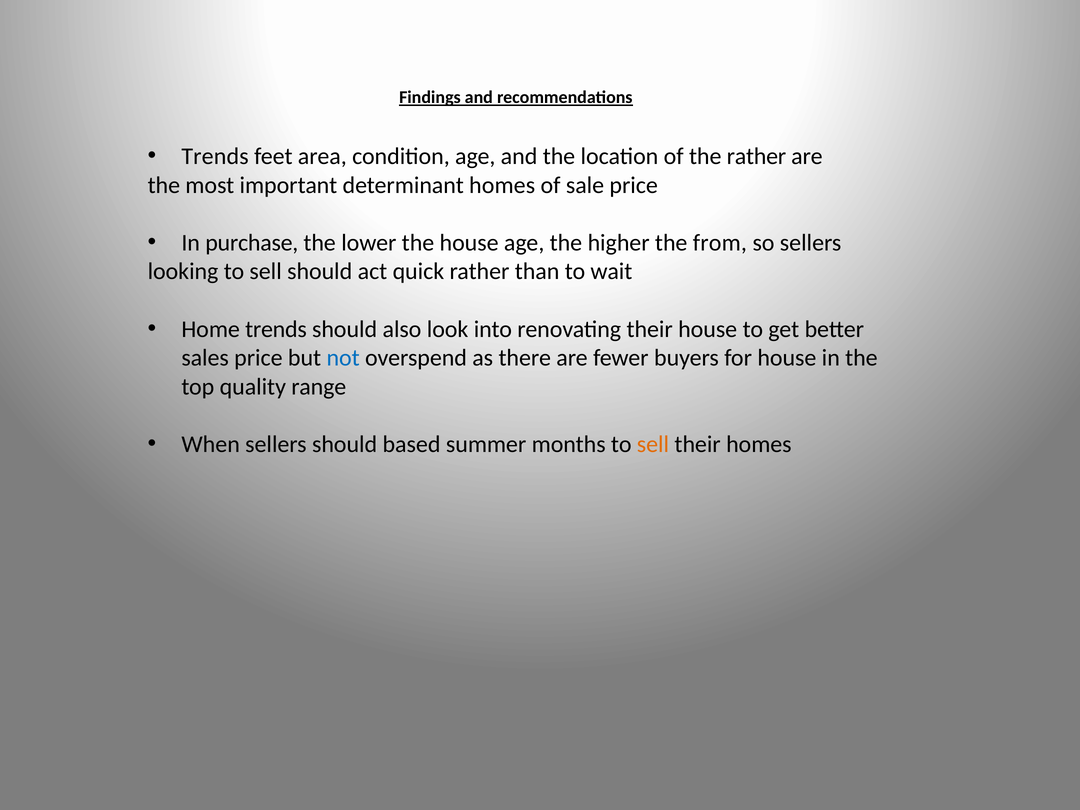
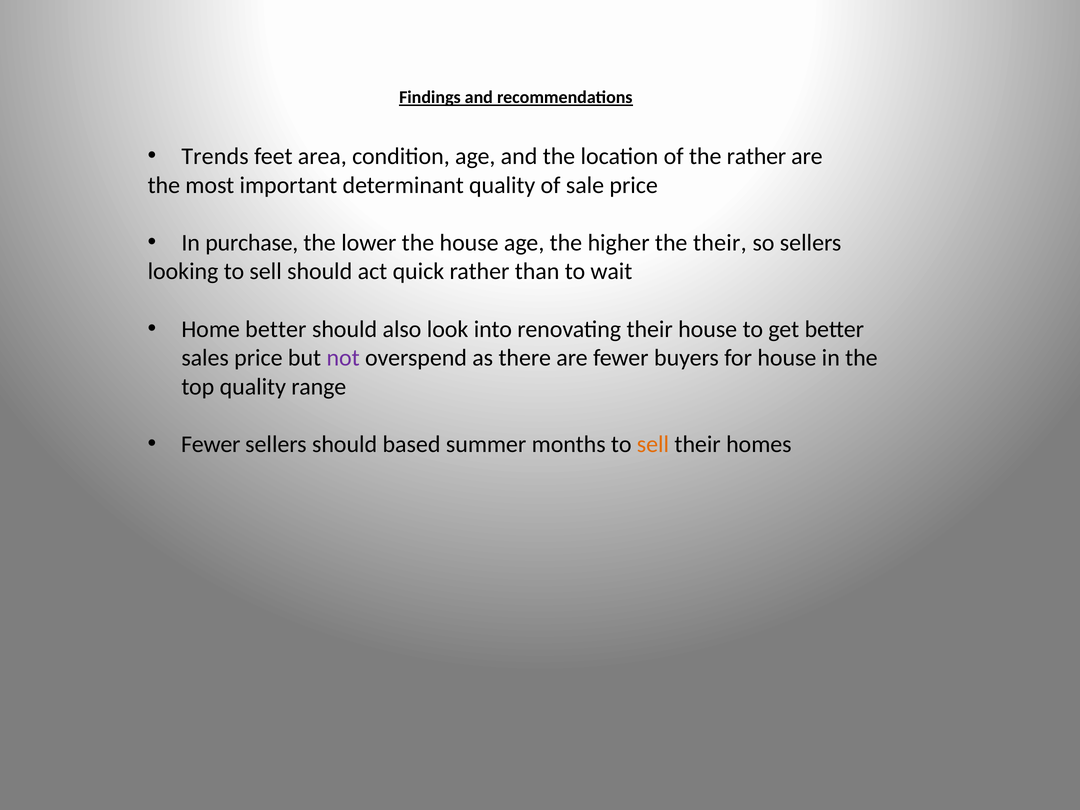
determinant homes: homes -> quality (502, 185)
the from: from -> their (720, 243)
Home trends: trends -> better (276, 329)
not colour: blue -> purple (343, 358)
When: When -> Fewer (211, 444)
